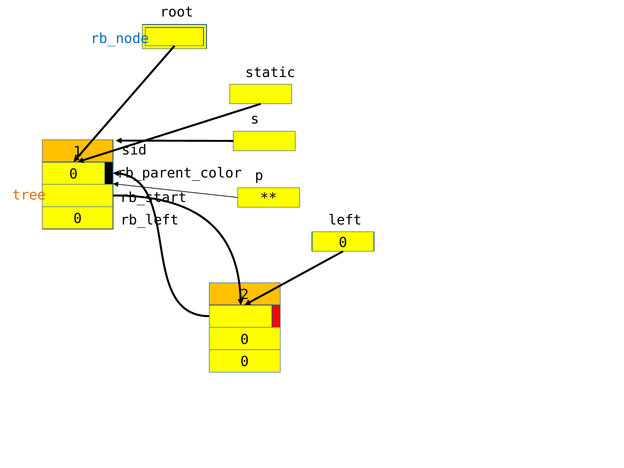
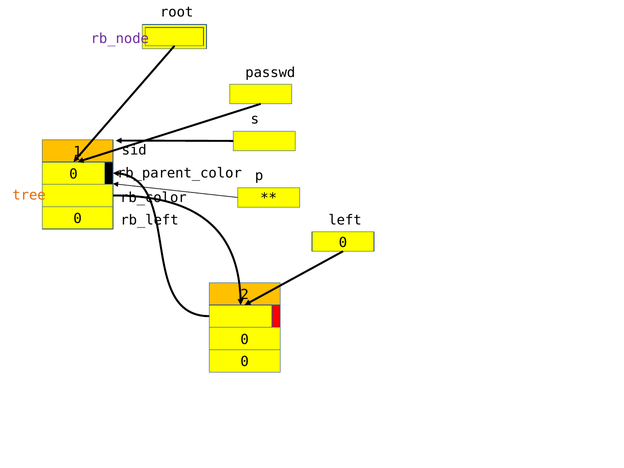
rb_node colour: blue -> purple (120, 39)
static: static -> passwd (270, 73)
rb_start: rb_start -> rb_color (153, 197)
